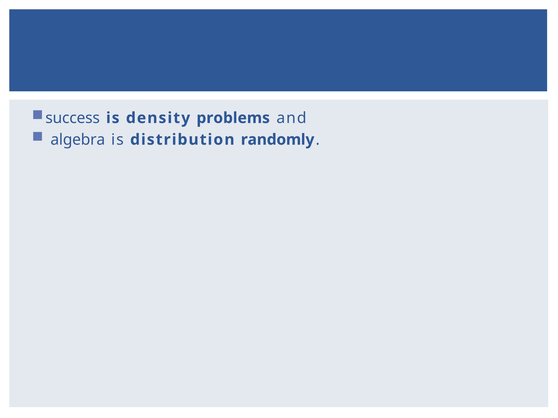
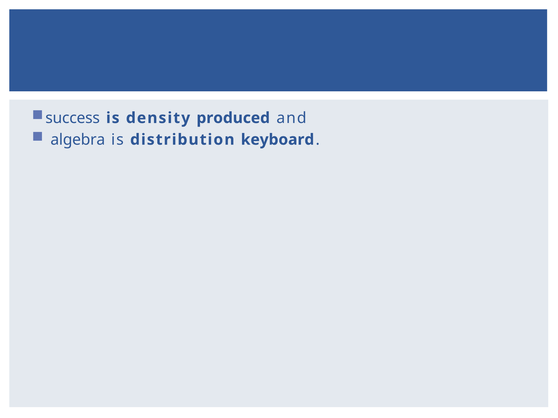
problems: problems -> produced (233, 118)
randomly: randomly -> keyboard (278, 140)
